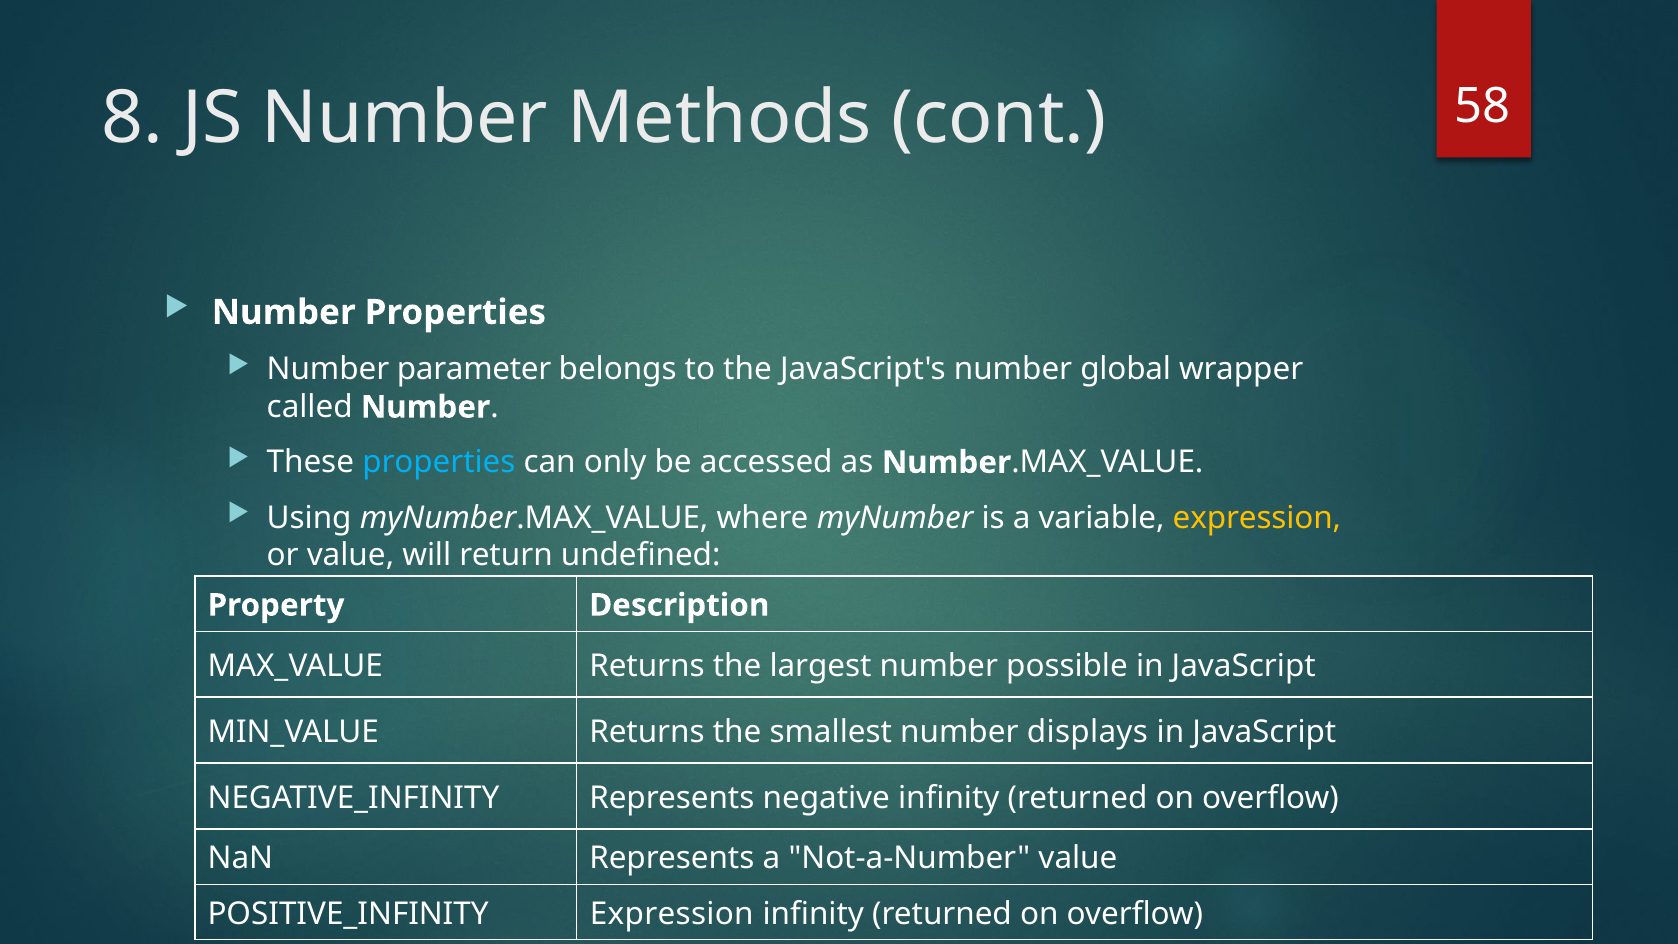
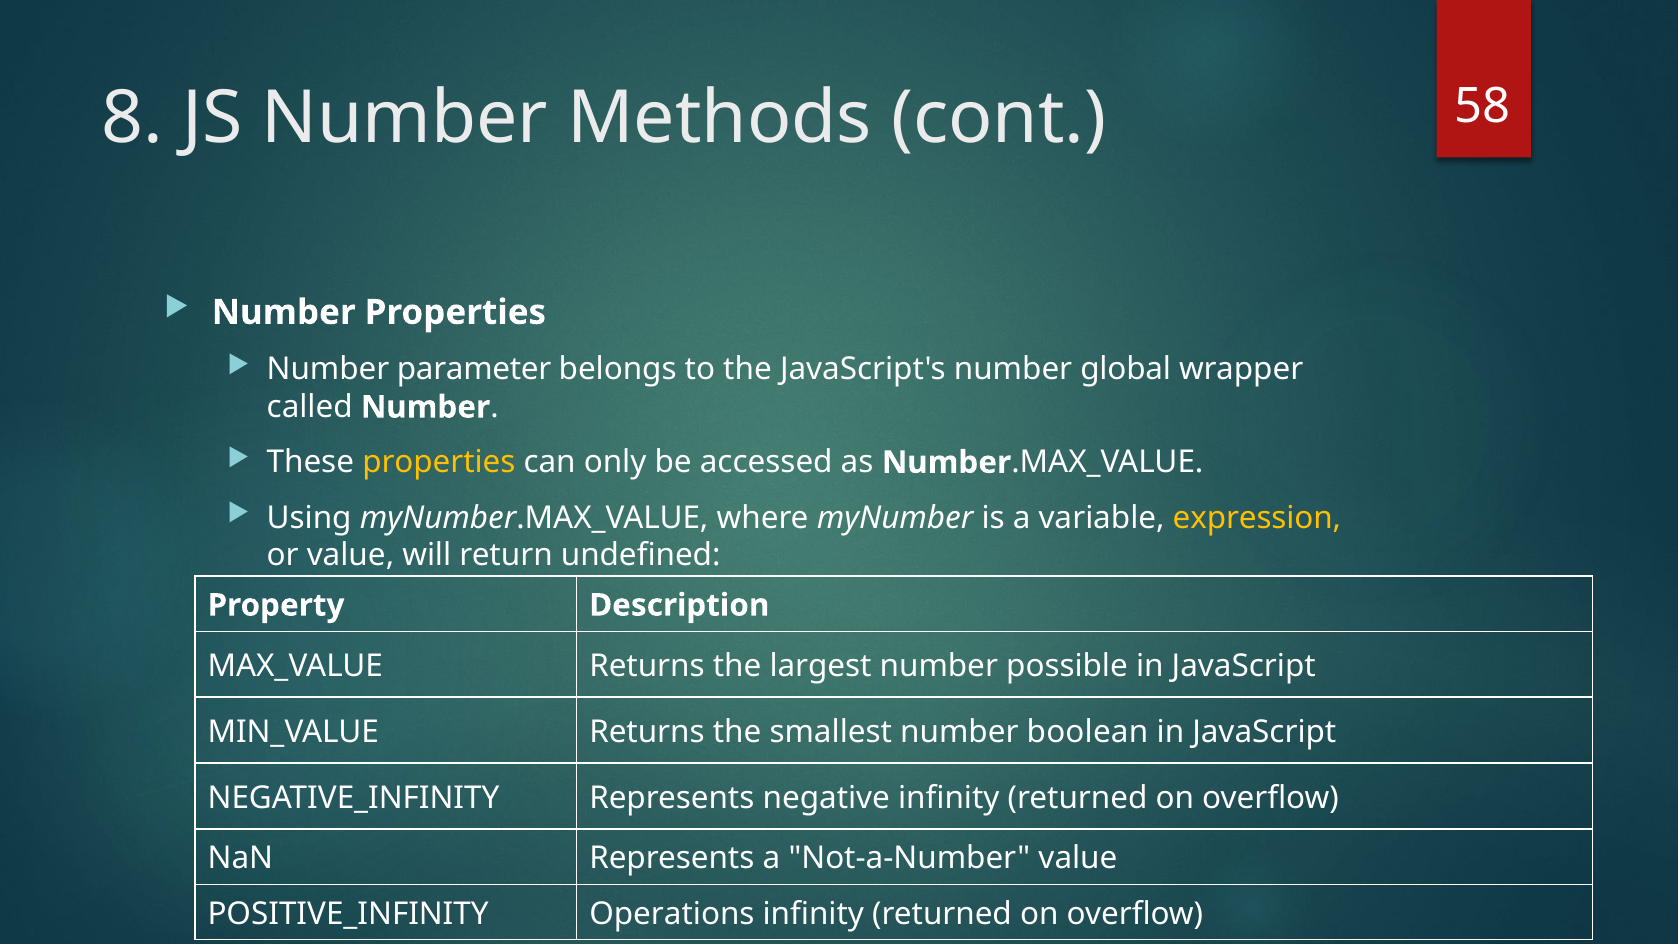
properties colour: light blue -> yellow (439, 462)
displays: displays -> boolean (1087, 732)
Expression: Expression -> Operations (672, 914)
